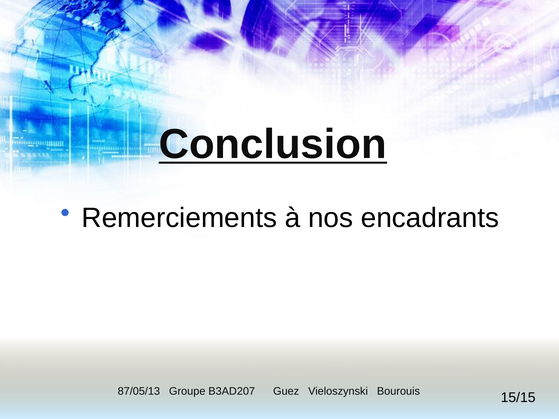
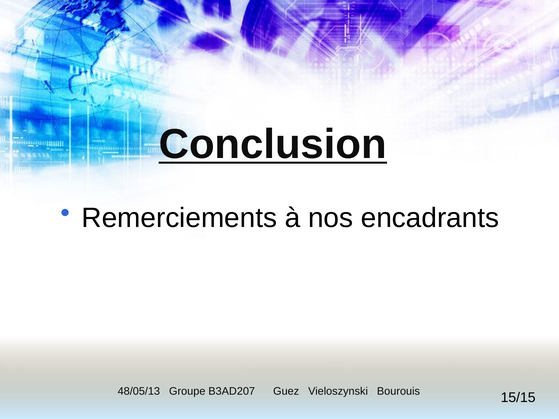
87/05/13: 87/05/13 -> 48/05/13 (139, 391)
